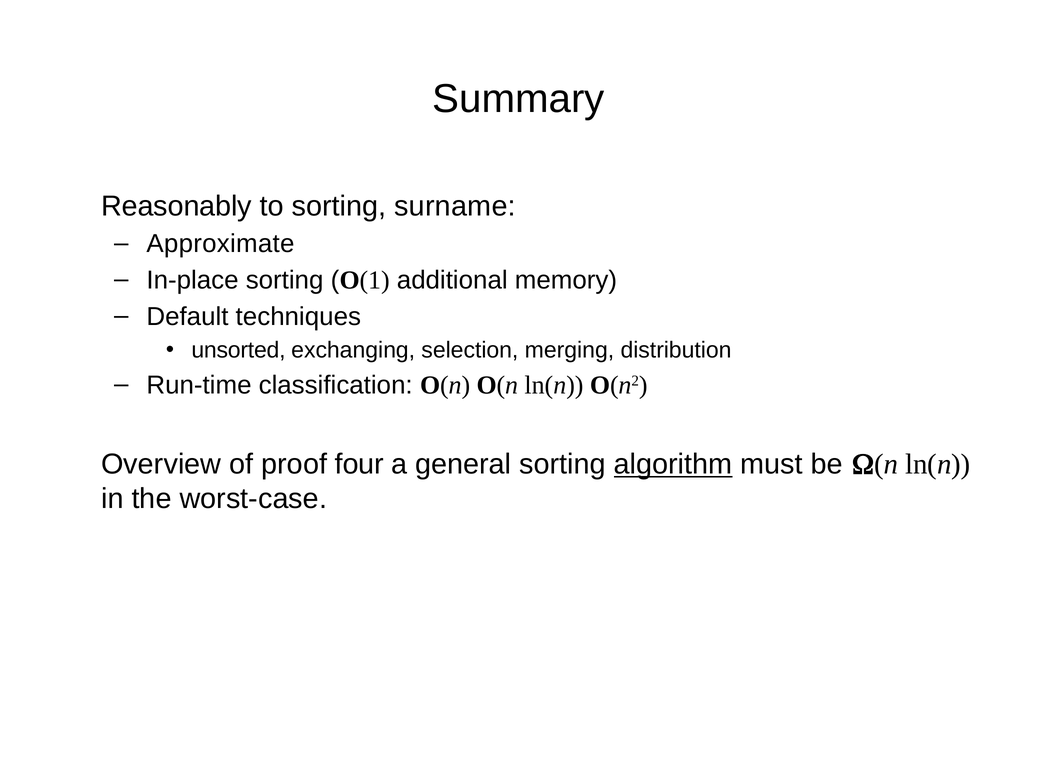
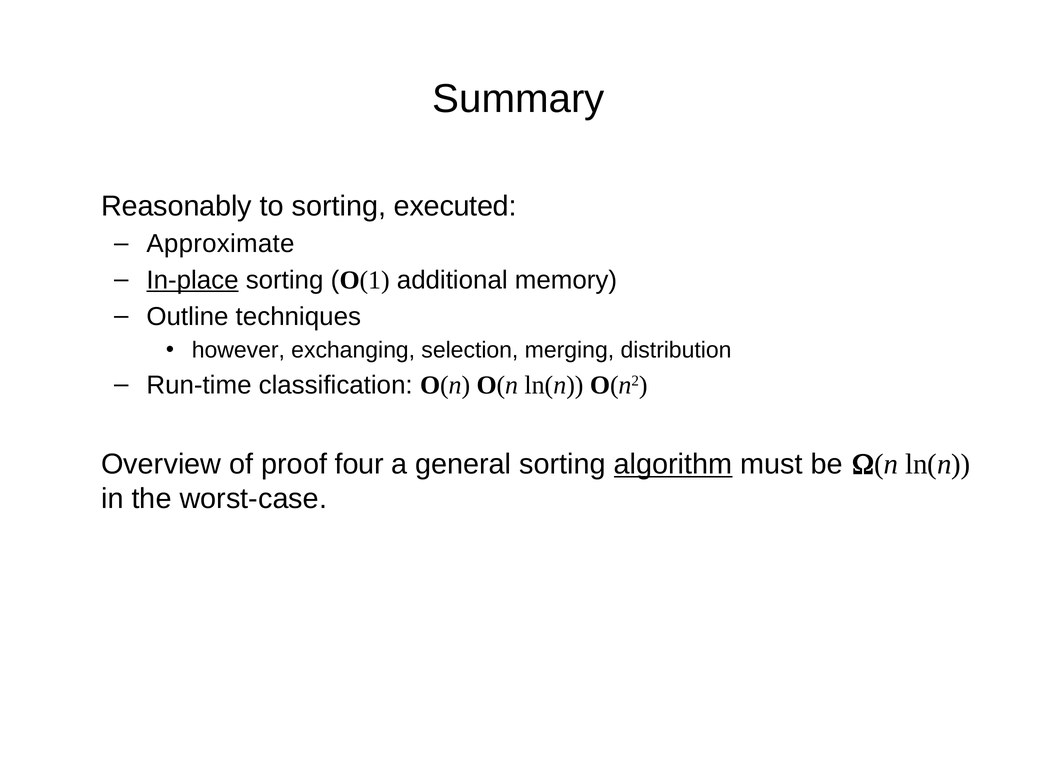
surname: surname -> executed (455, 206)
In-place underline: none -> present (193, 280)
Default: Default -> Outline (187, 316)
unsorted: unsorted -> however (238, 350)
